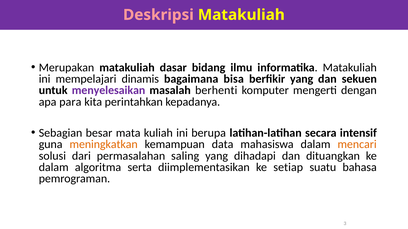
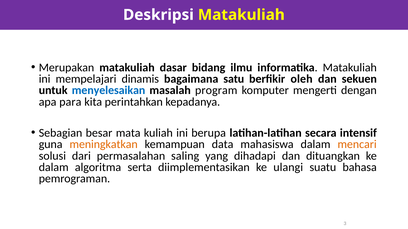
Deskripsi colour: pink -> white (158, 15)
bisa: bisa -> satu (234, 79)
berfikir yang: yang -> oleh (302, 79)
menyelesaikan colour: purple -> blue (109, 91)
berhenti: berhenti -> program (216, 91)
setiap: setiap -> ulangi (288, 167)
